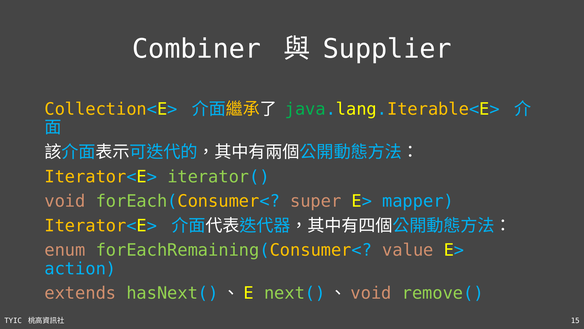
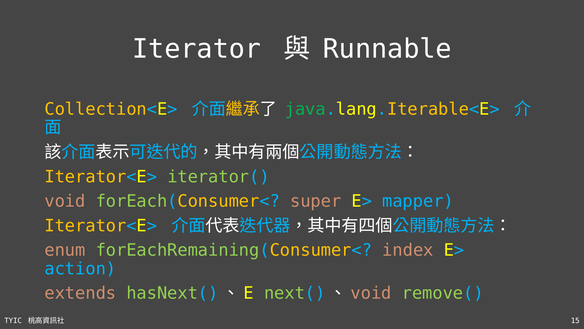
Combiner: Combiner -> Iterator (197, 49)
Supplier: Supplier -> Runnable (387, 49)
value: value -> index (408, 250)
